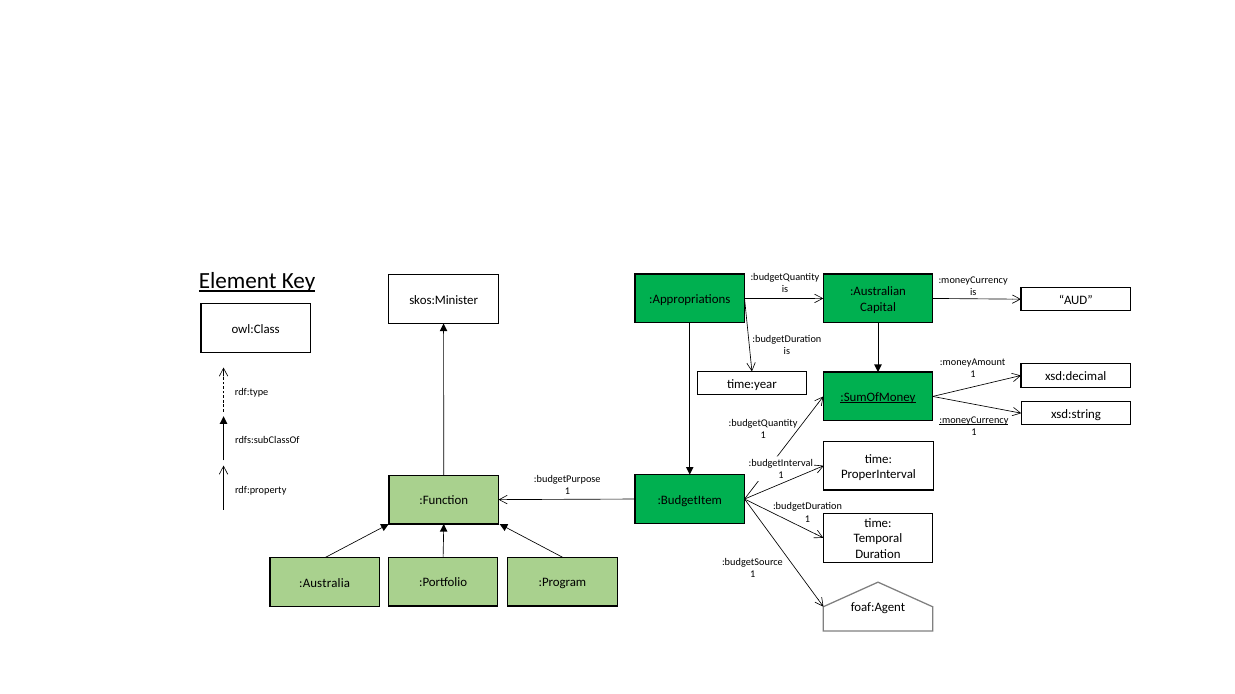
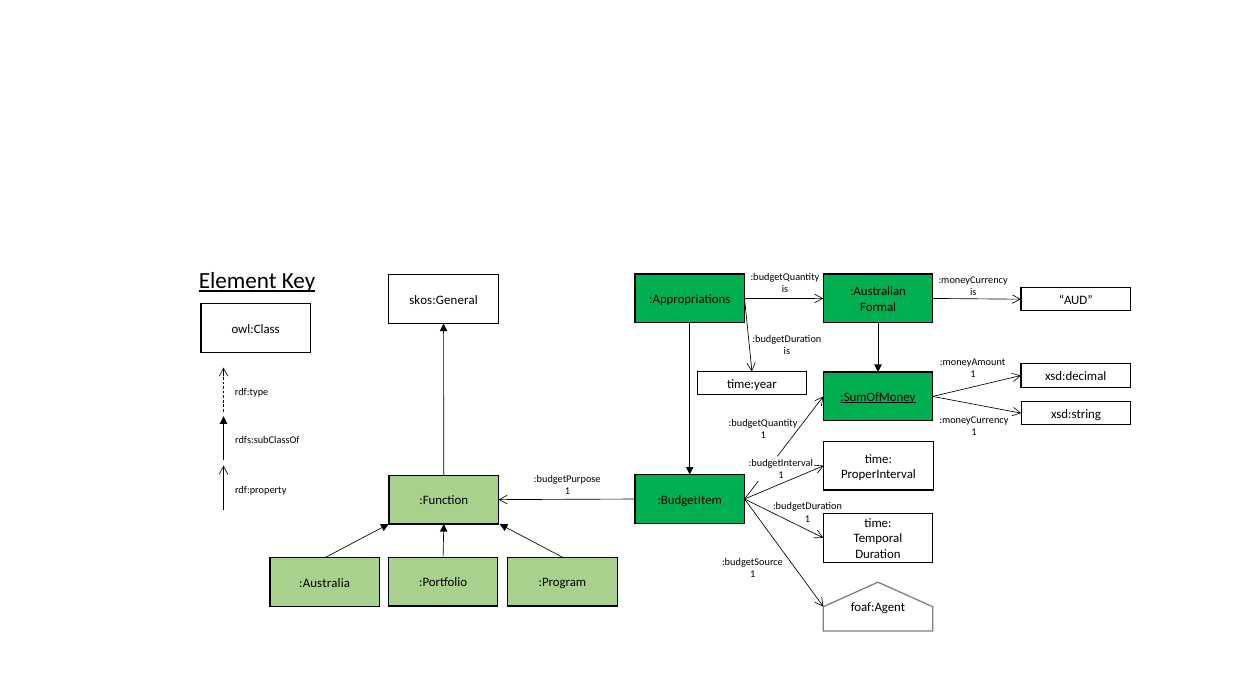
skos:Minister: skos:Minister -> skos:General (444, 300)
Capital: Capital -> Formal (878, 307)
:moneyCurrency underline: present -> none (974, 420)
